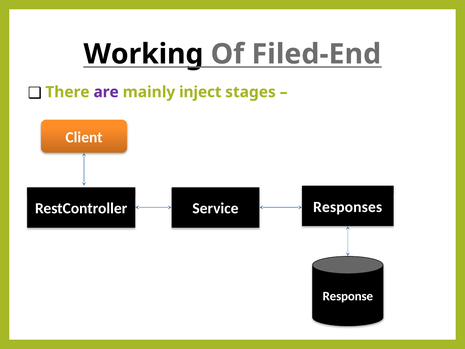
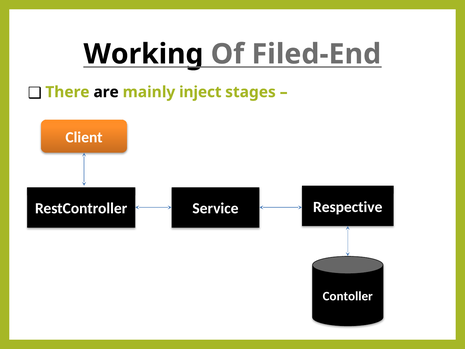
are colour: purple -> black (106, 92)
Responses: Responses -> Respective (348, 207)
Response: Response -> Contoller (348, 296)
